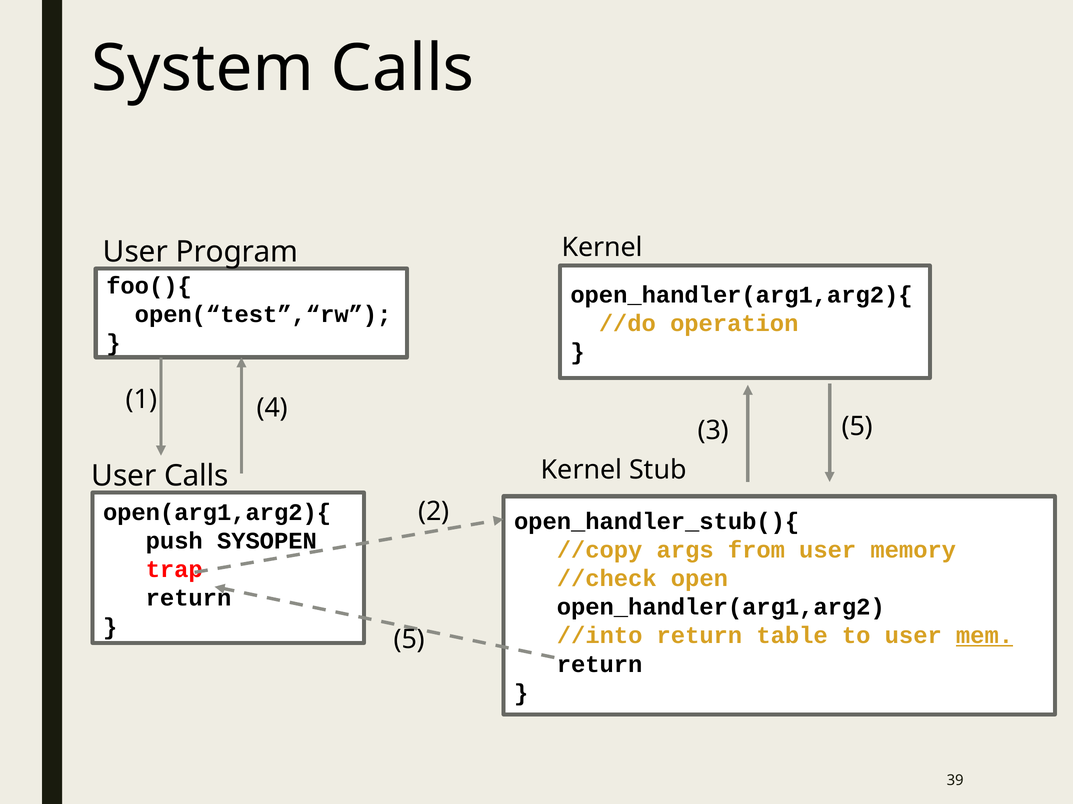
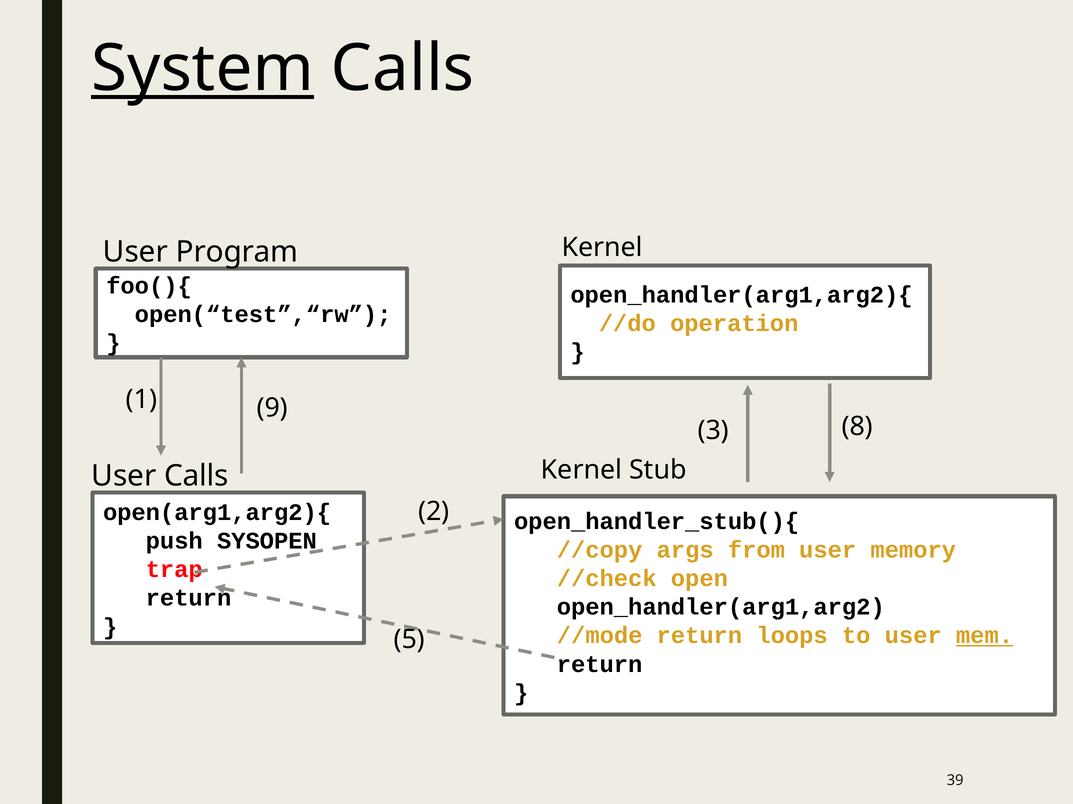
System underline: none -> present (203, 69)
4: 4 -> 9 (272, 408)
3 5: 5 -> 8 (857, 427)
//into: //into -> //mode (600, 636)
table: table -> loops (792, 636)
